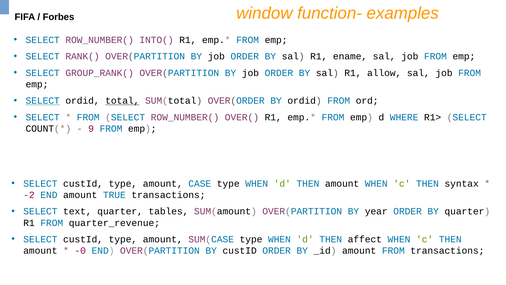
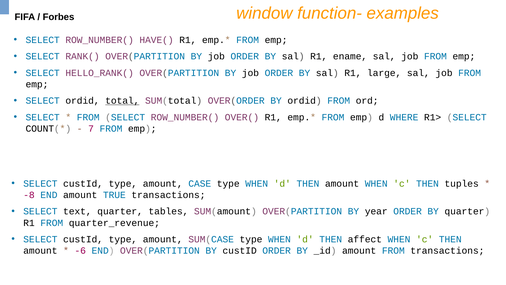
INTO(: INTO( -> HAVE( (157, 40)
GROUP_RANK(: GROUP_RANK( -> HELLO_RANK( (100, 73)
allow: allow -> large (384, 73)
SELECT underline: present -> none (43, 101)
9: 9 -> 7 (91, 128)
syntax: syntax -> tuples (462, 183)
-2: -2 -> -8 (29, 195)
-0: -0 -> -6 (80, 250)
